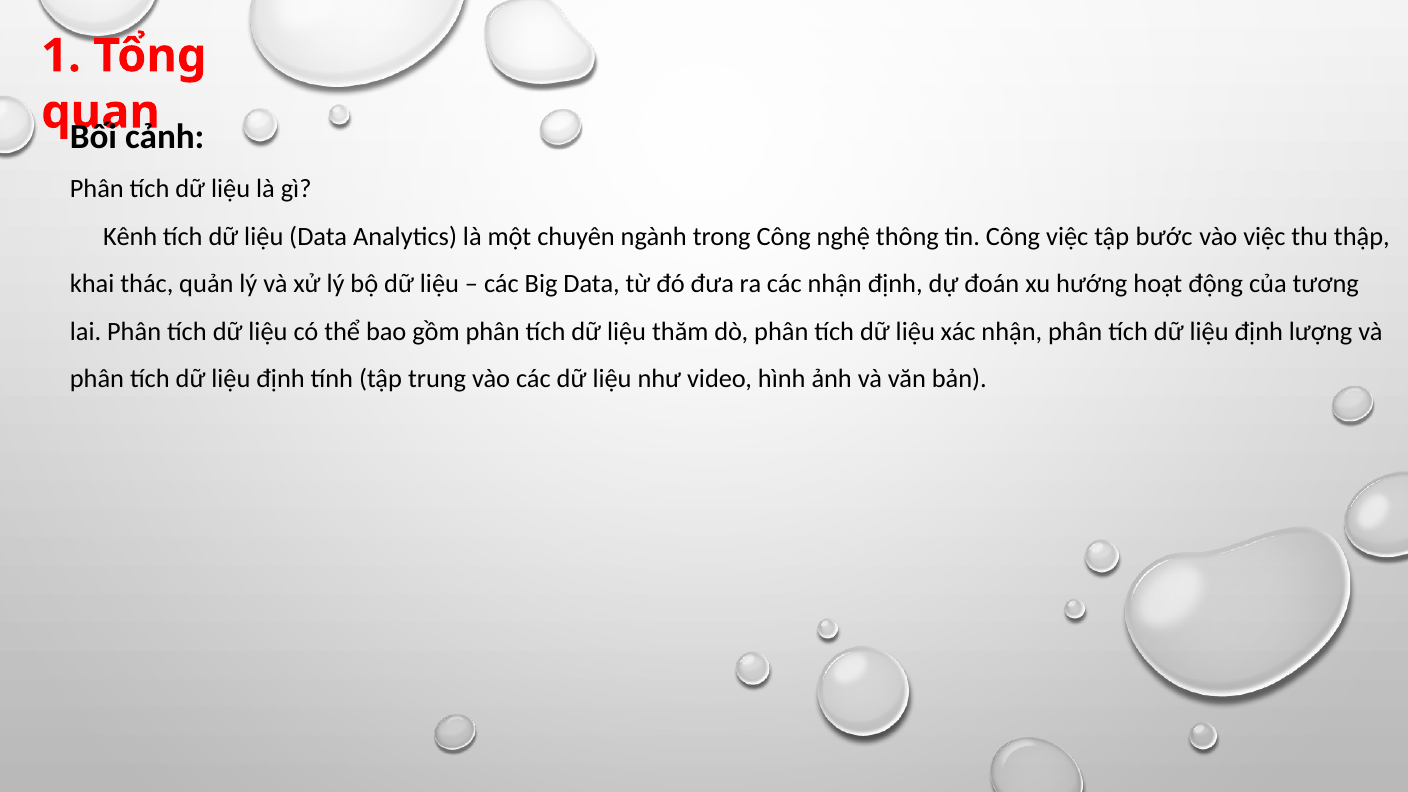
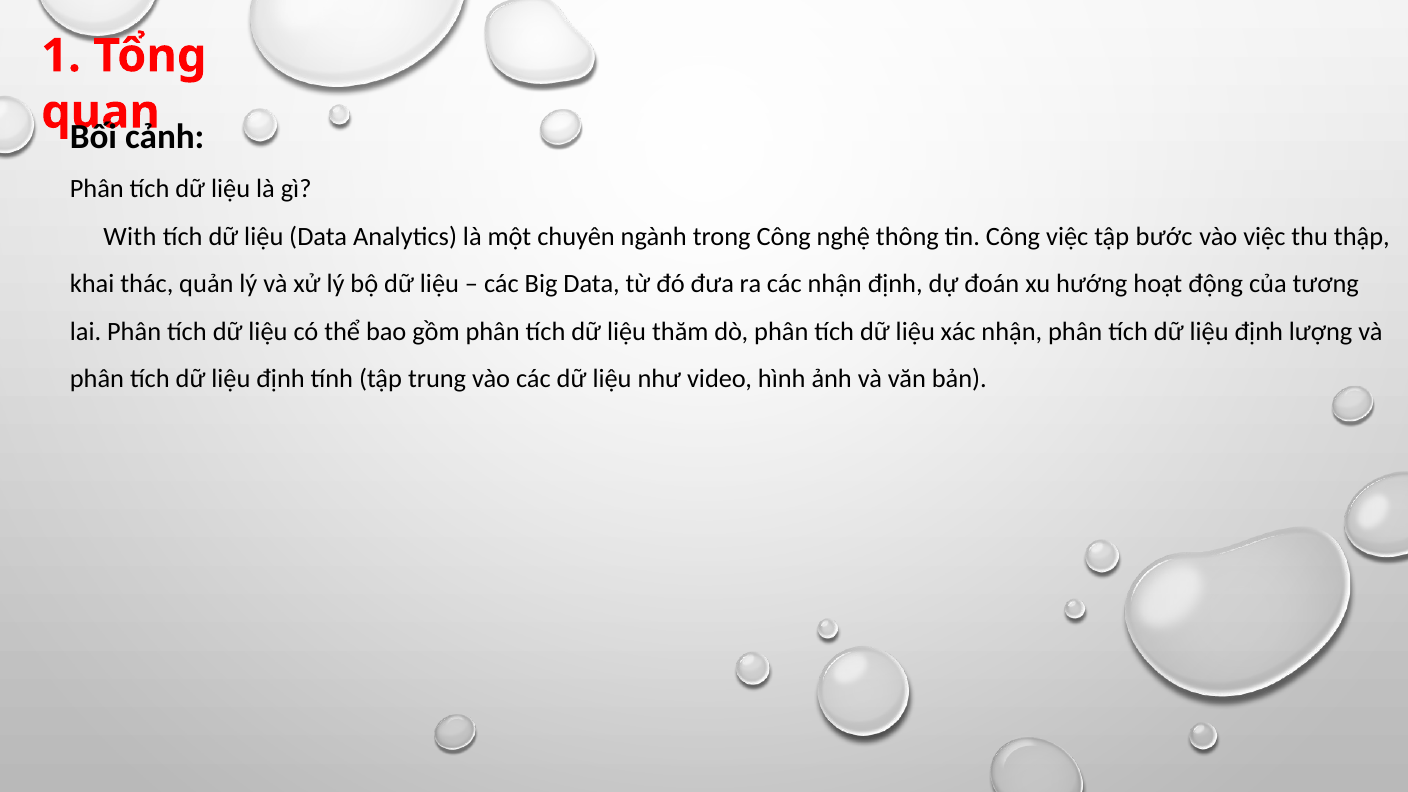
Kênh: Kênh -> With (130, 236)
